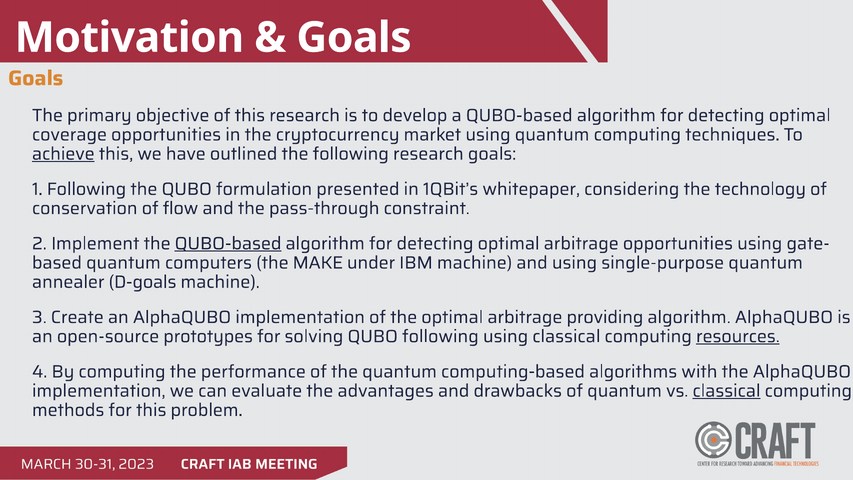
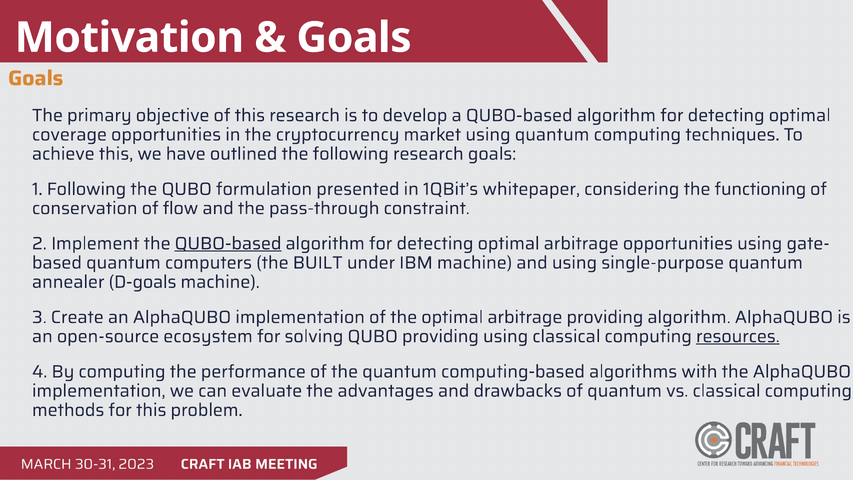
achieve underline: present -> none (63, 154)
technology: technology -> functioning (760, 189)
MAKE: MAKE -> BUILT (318, 263)
prototypes: prototypes -> ecosystem (208, 336)
QUBO following: following -> providing (440, 336)
classical underline: present -> none (727, 391)
